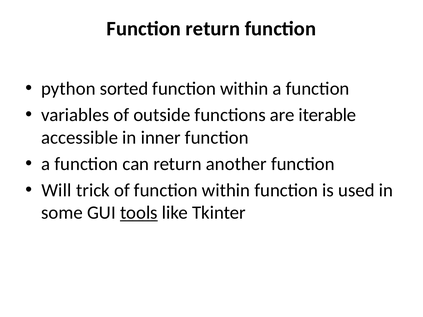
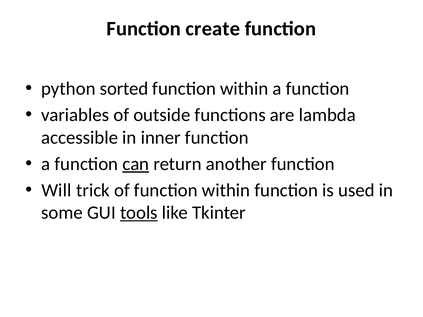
Function return: return -> create (213, 29)
iterable: iterable -> lambda (327, 115)
can underline: none -> present (136, 164)
